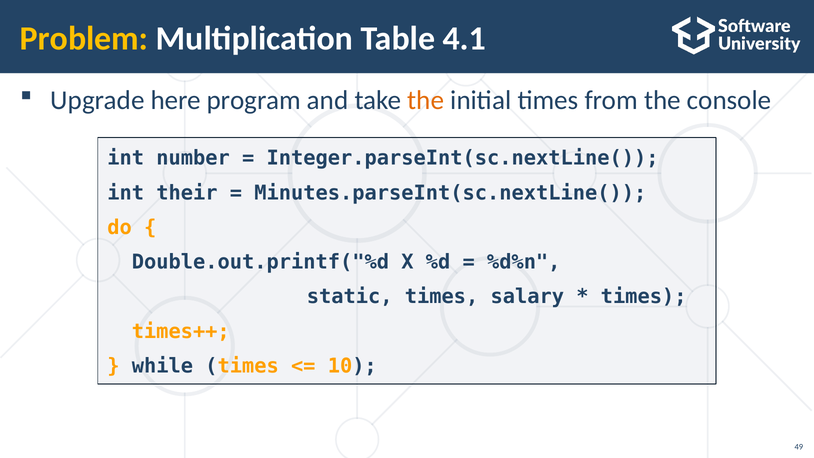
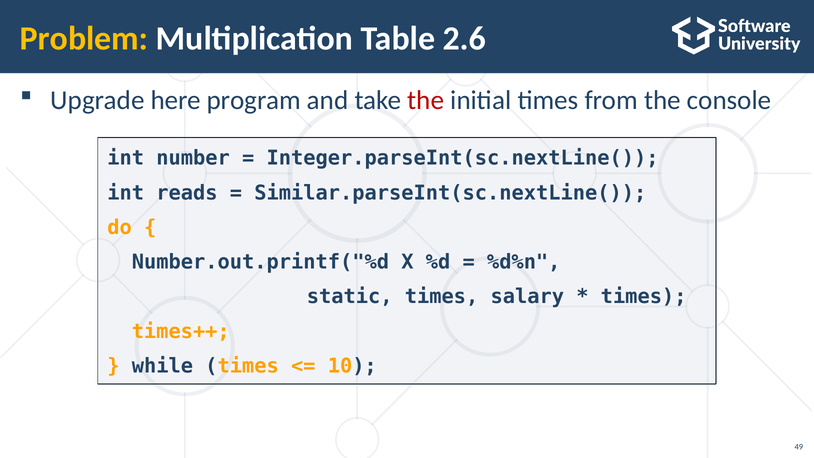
4.1: 4.1 -> 2.6 (464, 39)
the colour: orange -> red (426, 100)
their: their -> reads (187, 193)
Minutes.parseInt(sc.nextLine(: Minutes.parseInt(sc.nextLine( -> Similar.parseInt(sc.nextLine( (450, 193)
Double.out.printf("%d: Double.out.printf("%d -> Number.out.printf("%d (260, 262)
